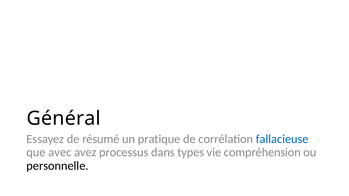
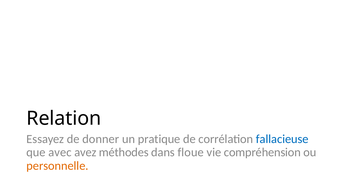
Général: Général -> Relation (64, 119)
résumé: résumé -> donner (101, 139)
processus: processus -> méthodes (124, 153)
types: types -> floue (191, 153)
personnelle colour: black -> orange (57, 166)
